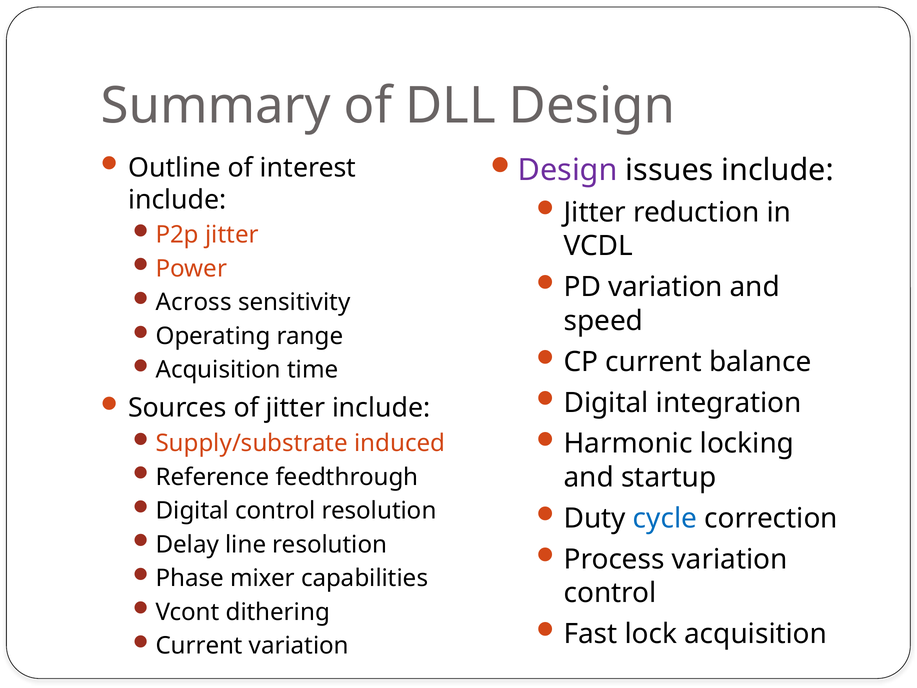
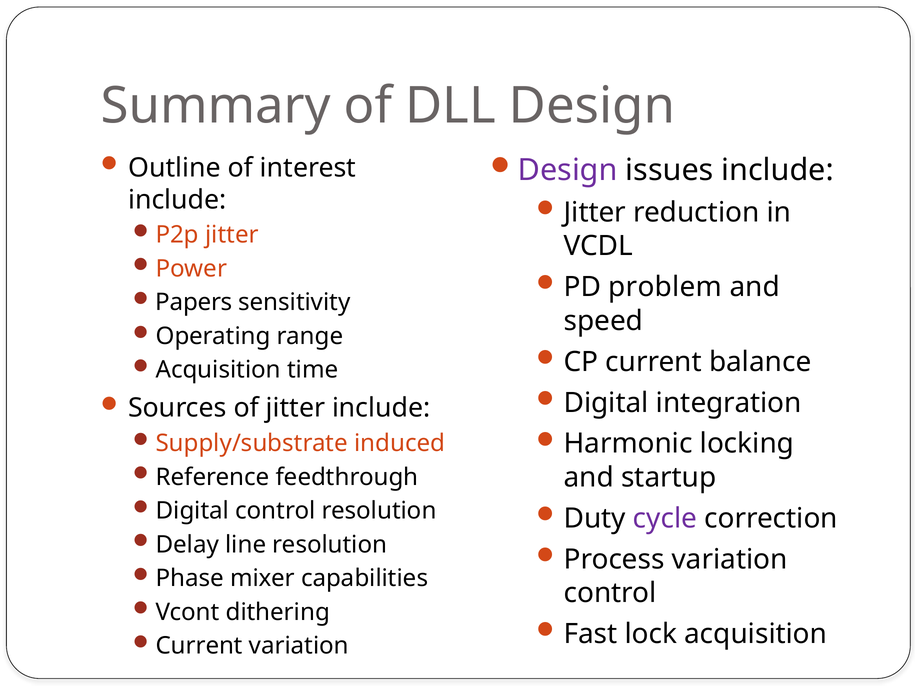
PD variation: variation -> problem (665, 287)
Across: Across -> Papers (194, 302)
cycle colour: blue -> purple (665, 518)
